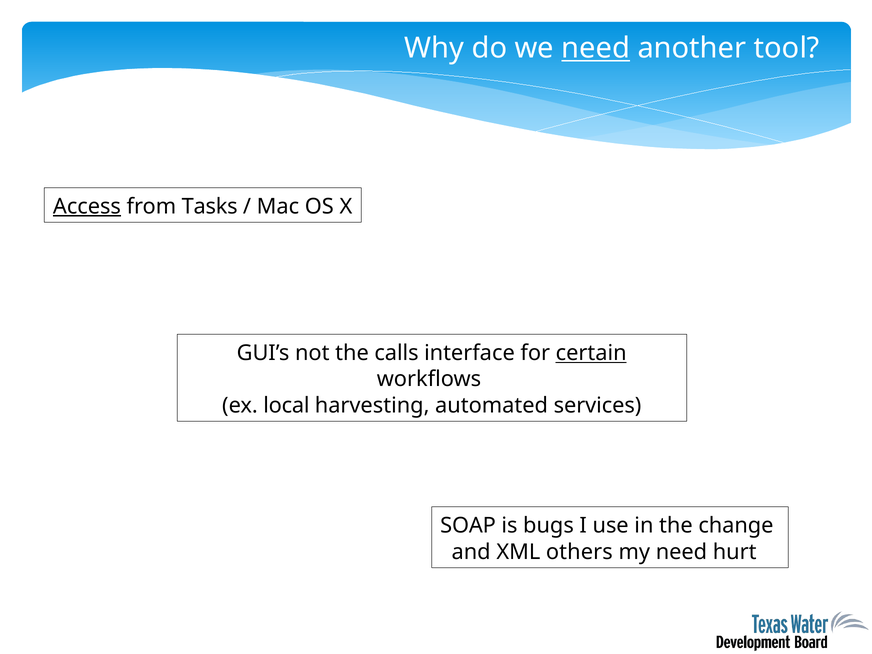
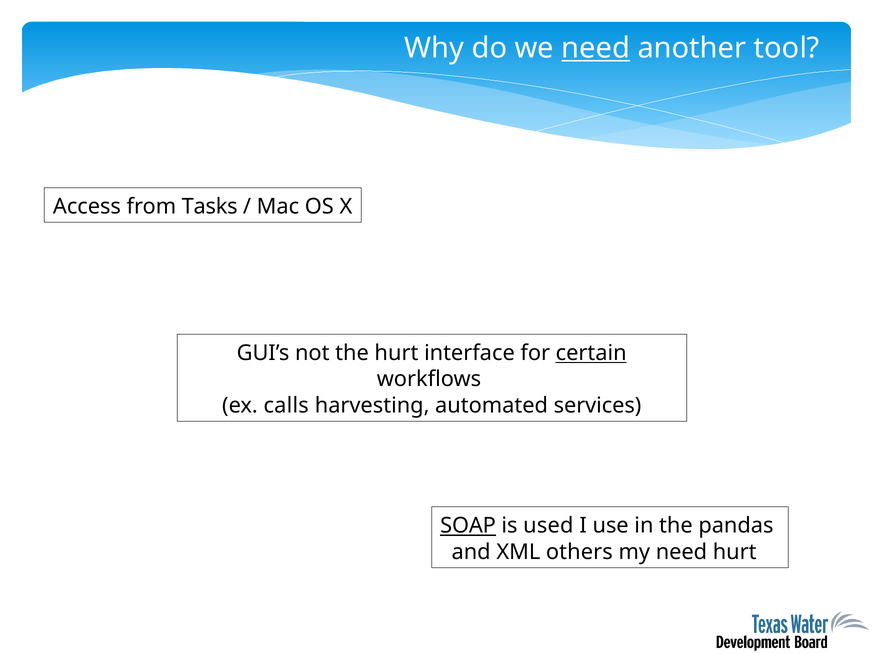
Access underline: present -> none (87, 206)
the calls: calls -> hurt (396, 353)
local: local -> calls (286, 405)
SOAP underline: none -> present (468, 526)
bugs: bugs -> used (548, 526)
change: change -> pandas (736, 526)
